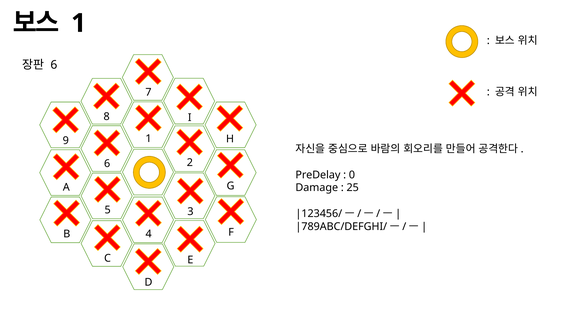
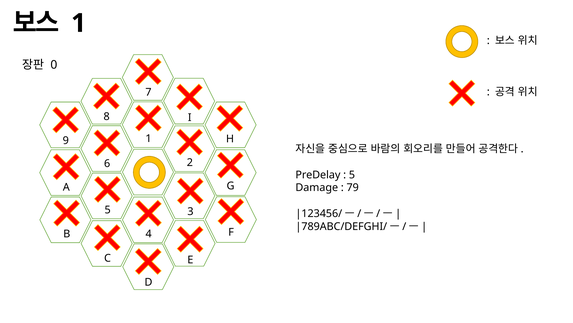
6: 6 -> 0 (54, 65)
0: 0 -> 5 (352, 174)
25: 25 -> 79 (353, 187)
